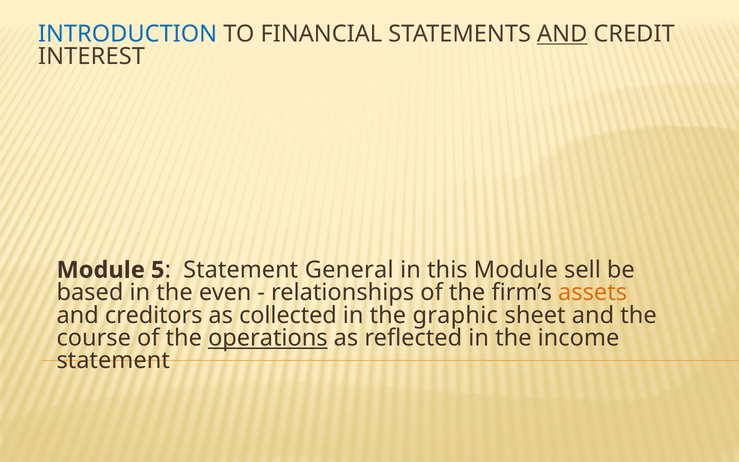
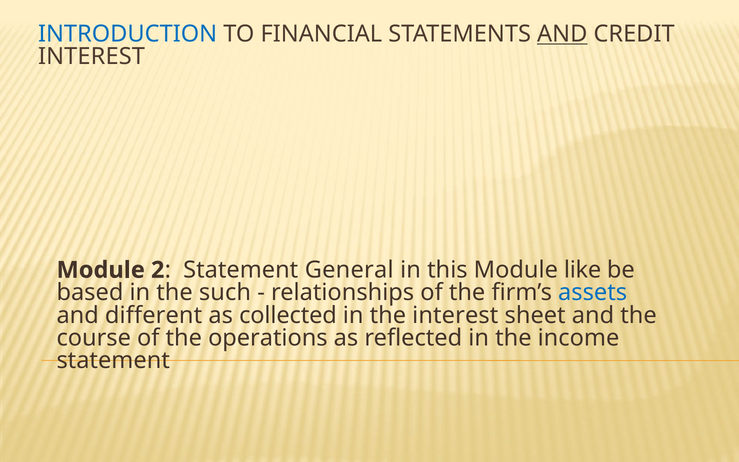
5: 5 -> 2 (158, 270)
sell: sell -> like (583, 270)
even: even -> such (225, 293)
assets colour: orange -> blue (593, 293)
creditors: creditors -> different (154, 315)
the graphic: graphic -> interest (455, 315)
operations underline: present -> none (268, 338)
